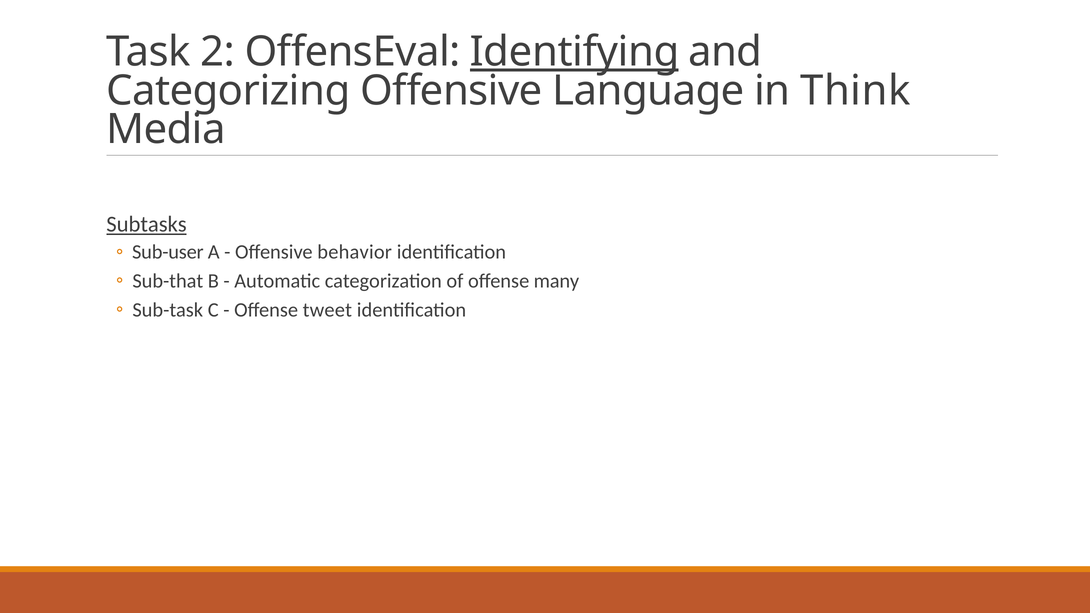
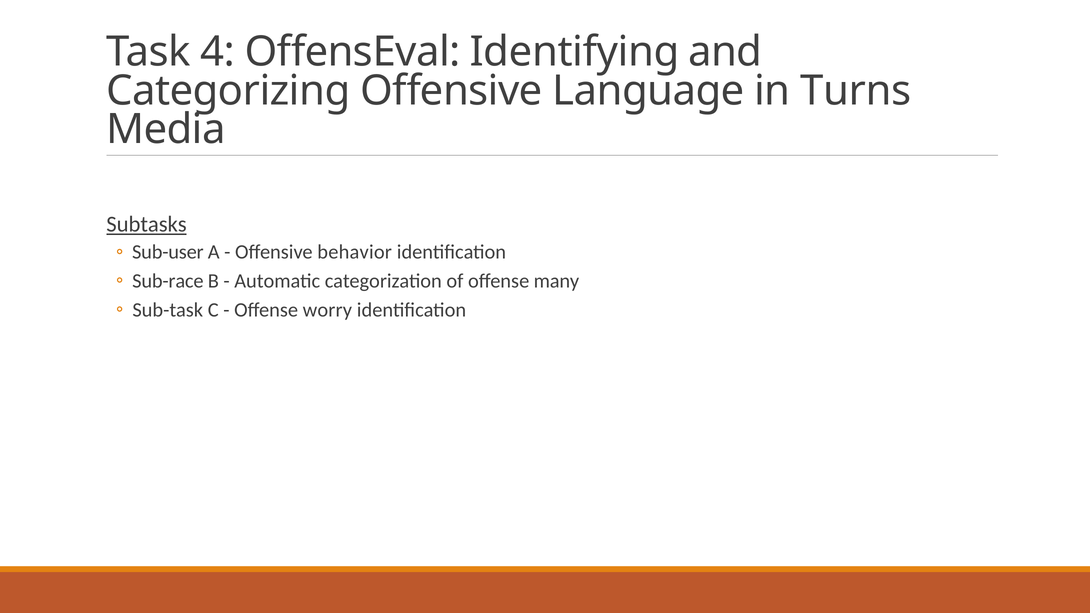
2: 2 -> 4 (218, 52)
Identifying underline: present -> none (575, 52)
Think: Think -> Turns (856, 91)
Sub-that: Sub-that -> Sub-race (168, 281)
tweet: tweet -> worry (327, 310)
